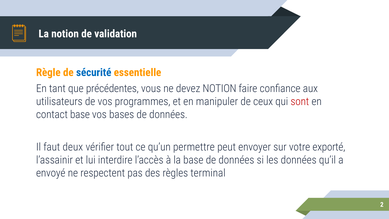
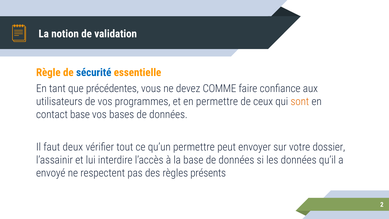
devez NOTION: NOTION -> COMME (219, 89)
en manipuler: manipuler -> permettre (217, 102)
sont colour: red -> orange (300, 102)
exporté: exporté -> dossier (329, 147)
terminal: terminal -> présents (208, 173)
